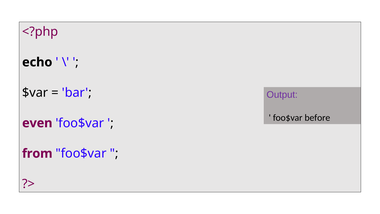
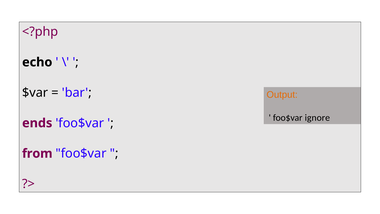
Output colour: purple -> orange (282, 95)
before: before -> ignore (317, 118)
even: even -> ends (37, 123)
